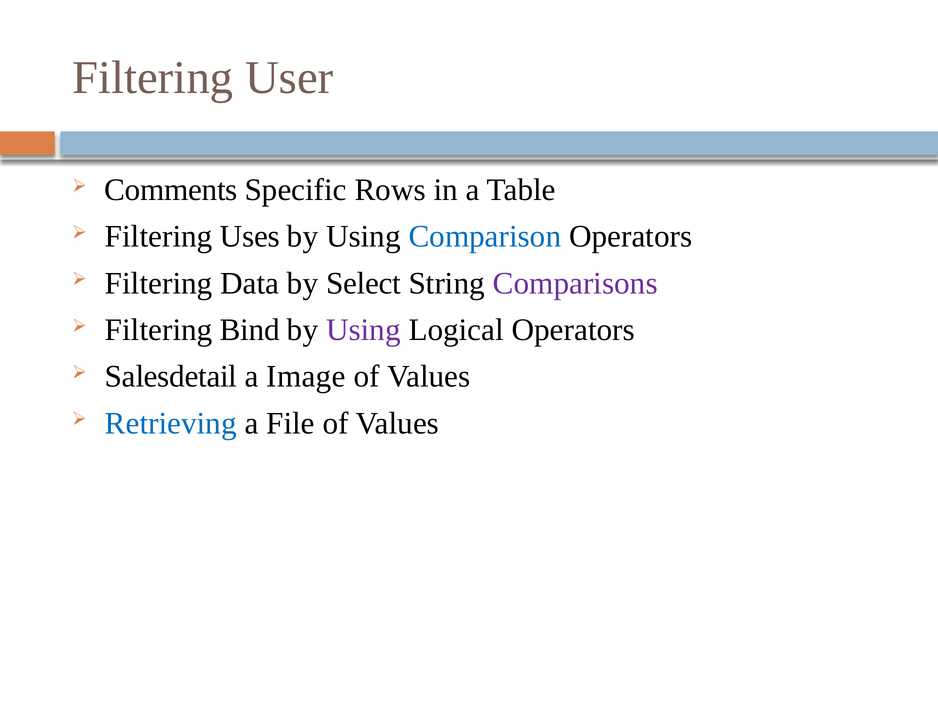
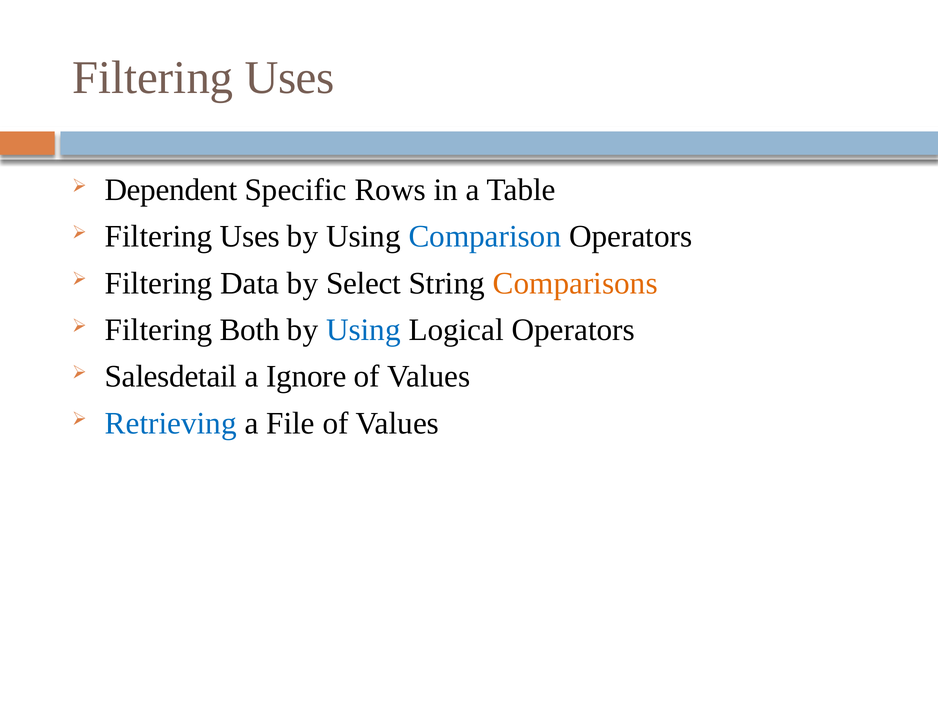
User: User -> Uses (290, 78)
Comments: Comments -> Dependent (171, 190)
Comparisons colour: purple -> orange (575, 283)
Bind: Bind -> Both (250, 330)
Using colour: purple -> blue (363, 330)
Image: Image -> Ignore (306, 376)
